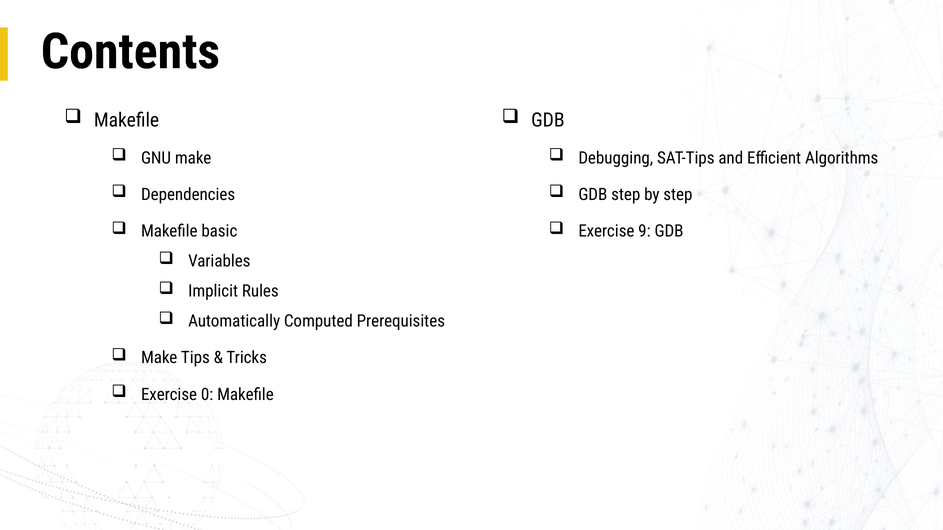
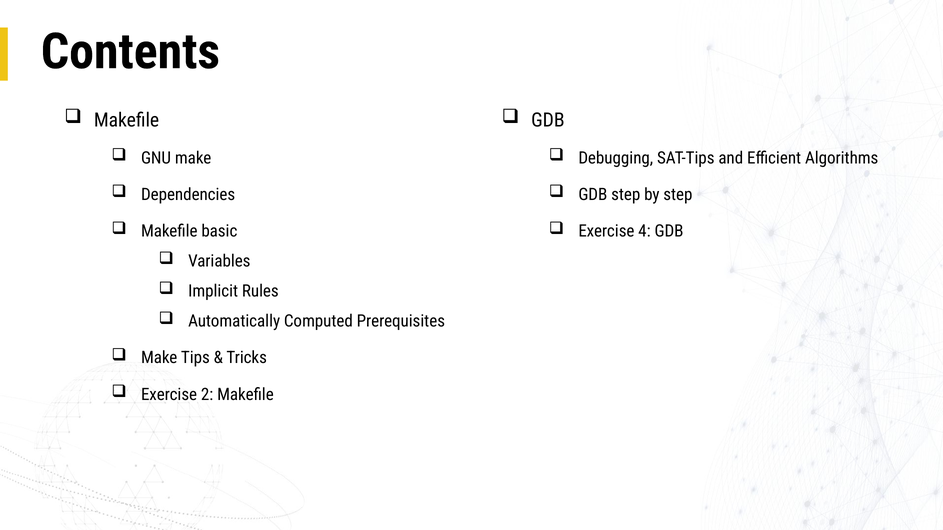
9: 9 -> 4 (644, 231)
0: 0 -> 2 (207, 395)
